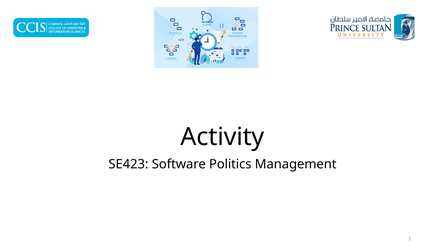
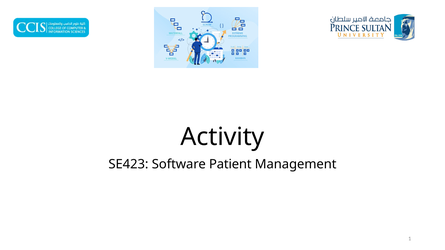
Politics: Politics -> Patient (230, 165)
